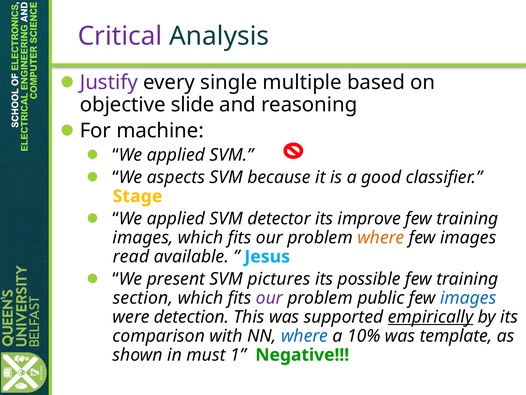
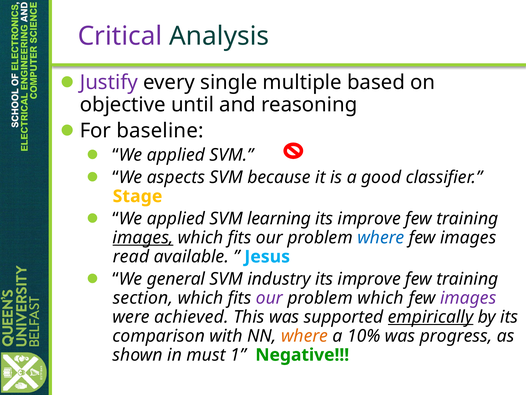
slide: slide -> until (193, 104)
machine: machine -> baseline (160, 131)
detector: detector -> learning (279, 219)
images underline: none -> present (143, 237)
where colour: orange -> blue (381, 237)
present: present -> general (176, 279)
pictures: pictures -> industry (279, 279)
possible: possible -> improve (369, 279)
problem public: public -> which (381, 298)
images colour: blue -> purple (468, 298)
detection: detection -> achieved (191, 317)
where colour: blue -> orange (305, 336)
template: template -> progress (456, 336)
